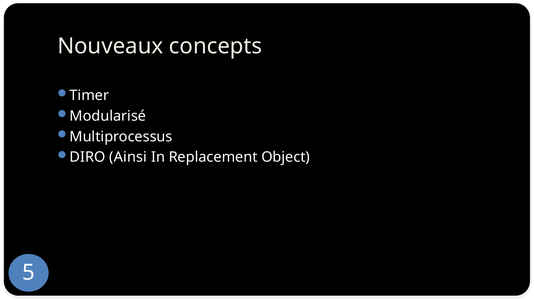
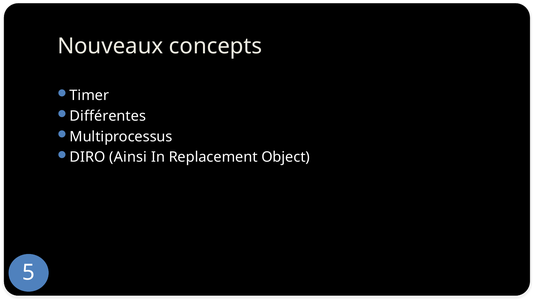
Modularisé: Modularisé -> Différentes (108, 116)
